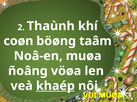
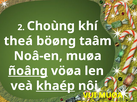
Thaùnh: Thaùnh -> Choùng (51, 26)
coøn: coøn -> theá (18, 41)
ñoâng underline: none -> present (28, 71)
